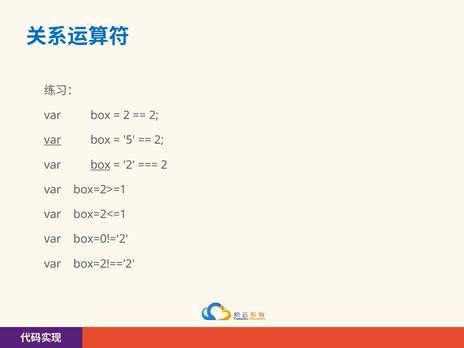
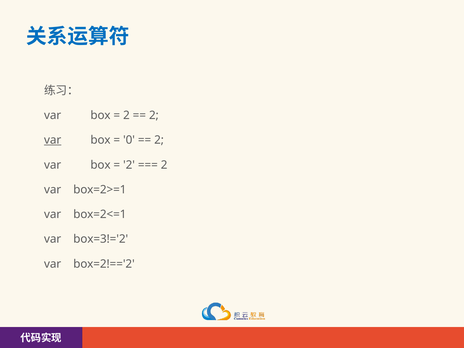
5: 5 -> 0 (129, 140)
box underline: present -> none (101, 165)
box=0!='2: box=0!='2 -> box=3!='2 (101, 239)
